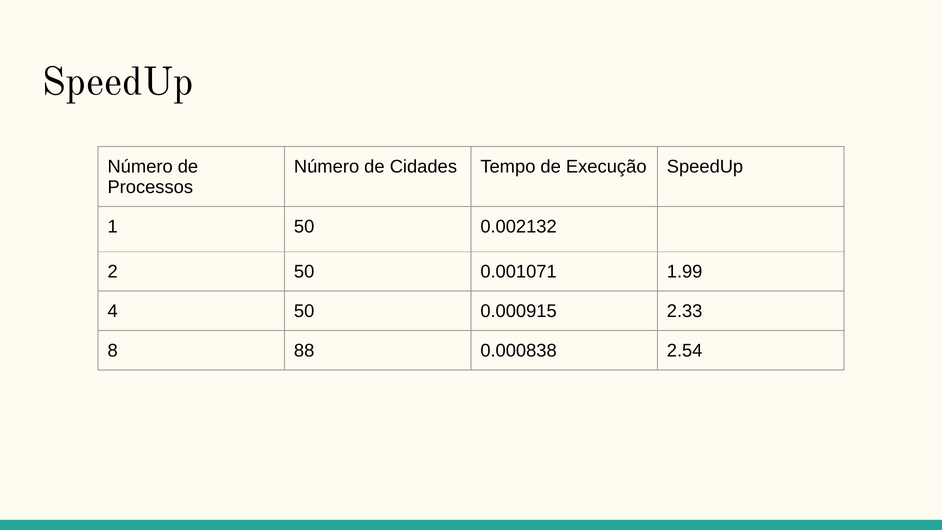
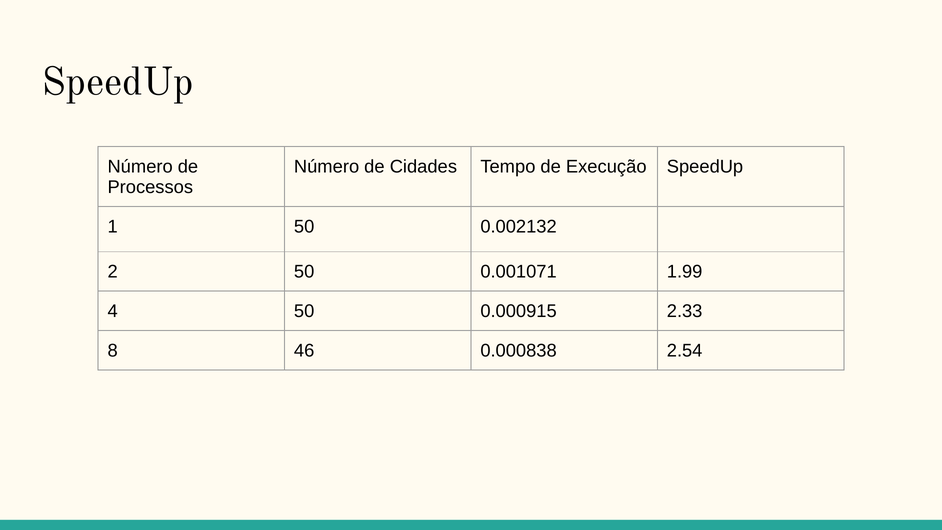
88: 88 -> 46 (304, 350)
